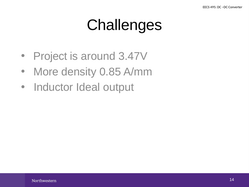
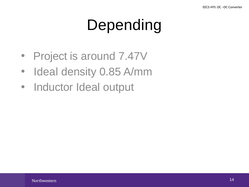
Challenges: Challenges -> Depending (124, 25)
3.47V: 3.47V -> 7.47V (133, 56)
More: More -> Ideal (46, 72)
